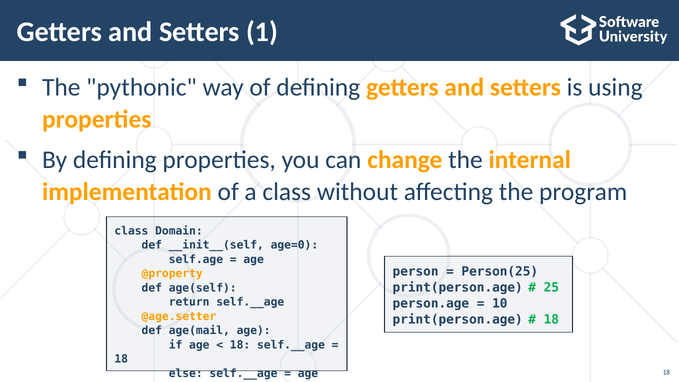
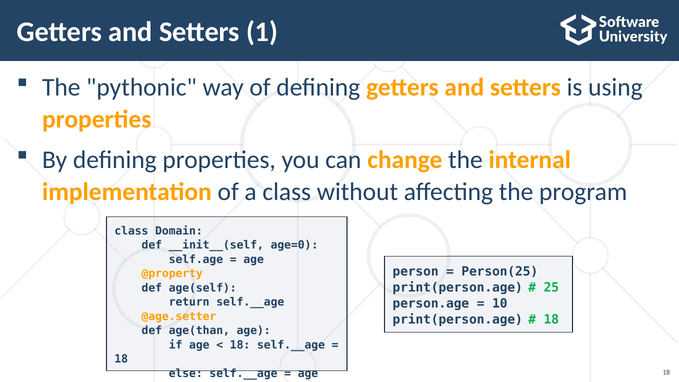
age(mail: age(mail -> age(than (199, 331)
